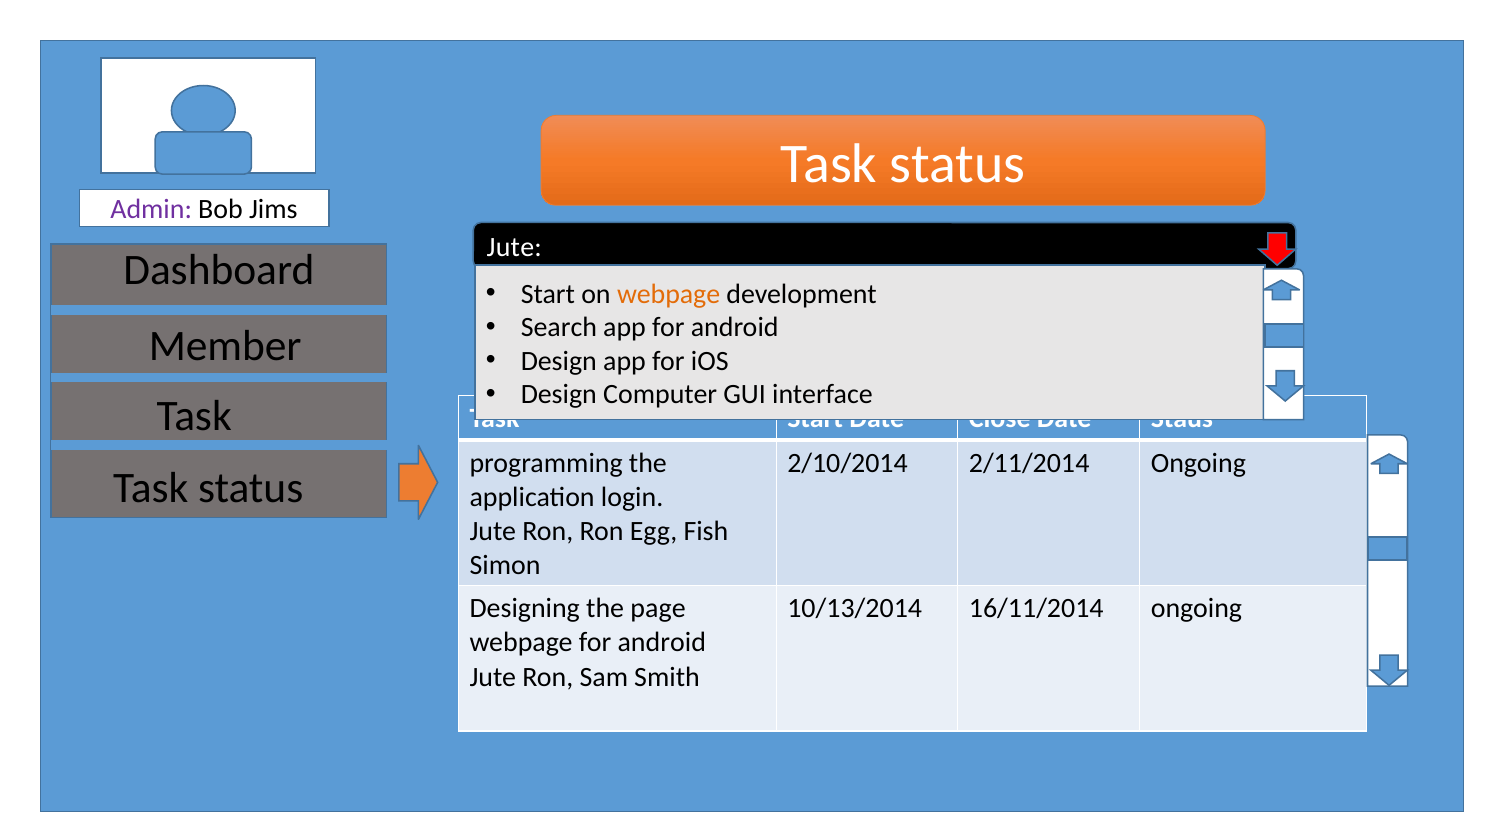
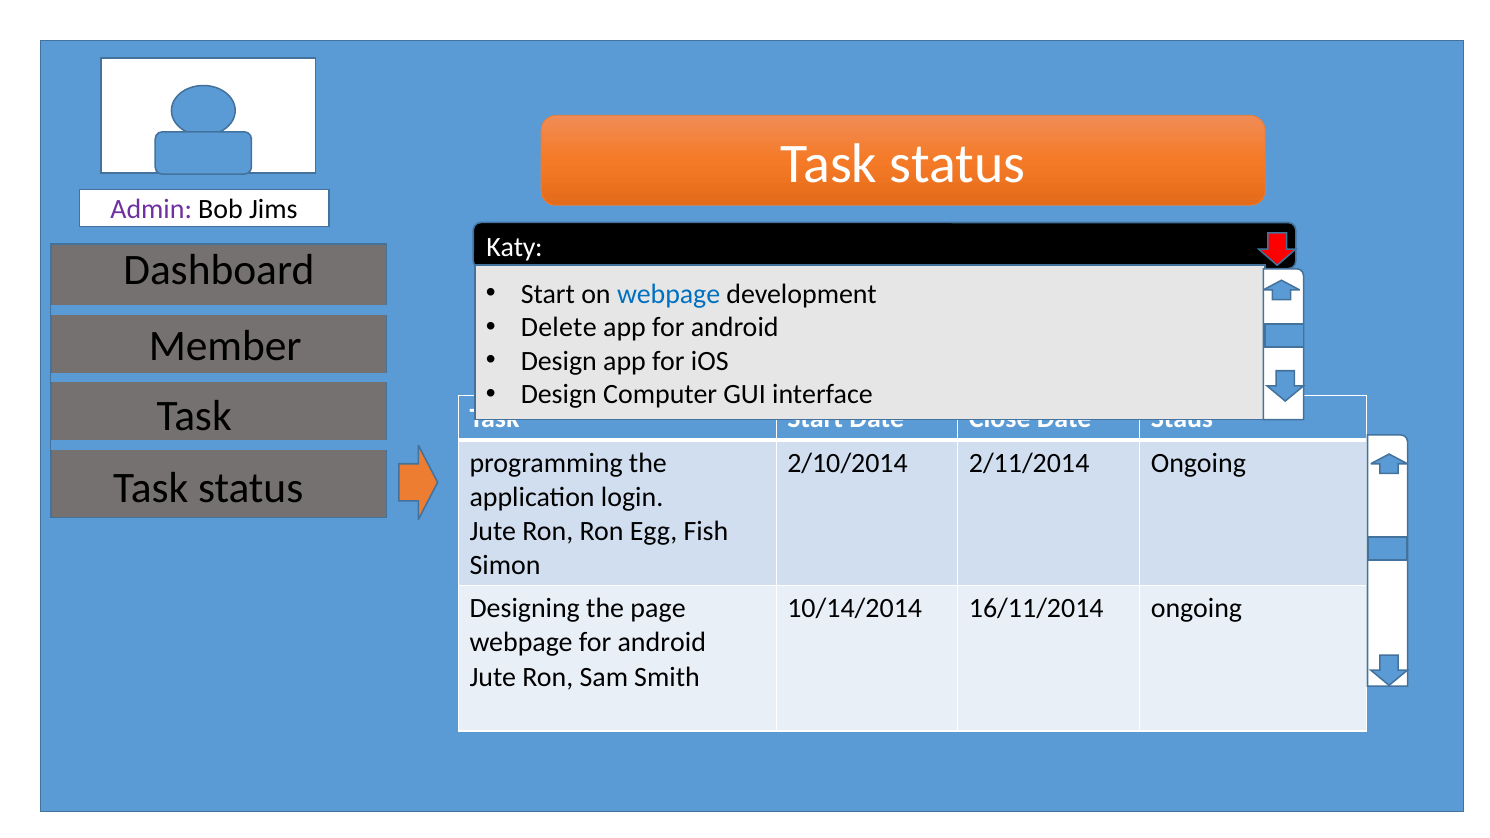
Jute: Jute -> Katy (515, 248)
webpage colour: orange -> blue (669, 294)
Search: Search -> Delete (559, 328)
10/13/2014: 10/13/2014 -> 10/14/2014 (855, 609)
